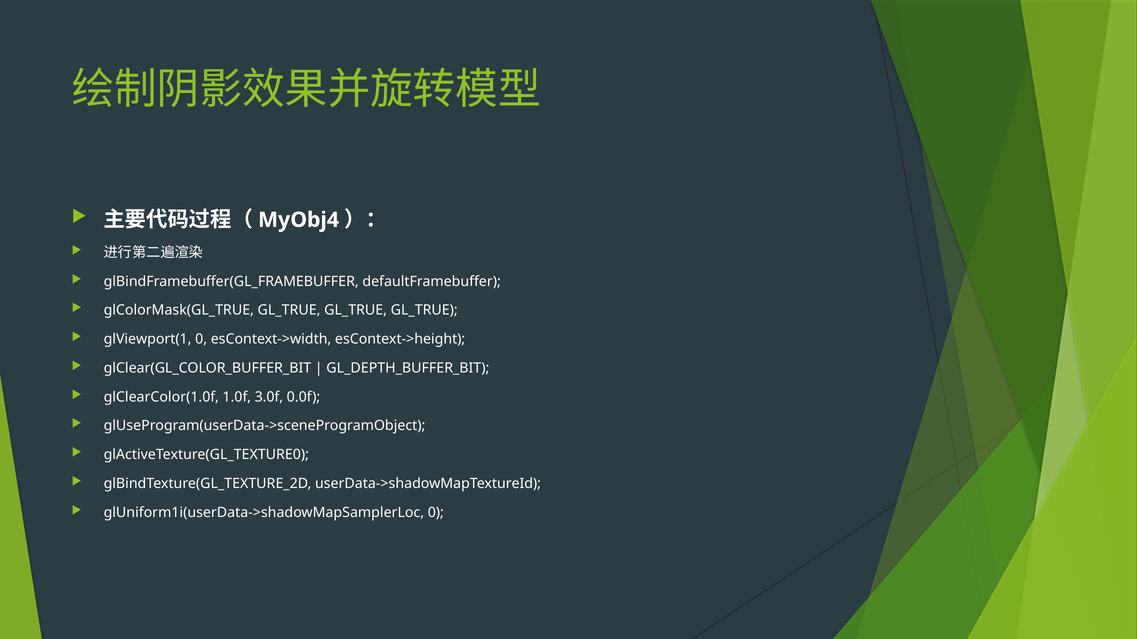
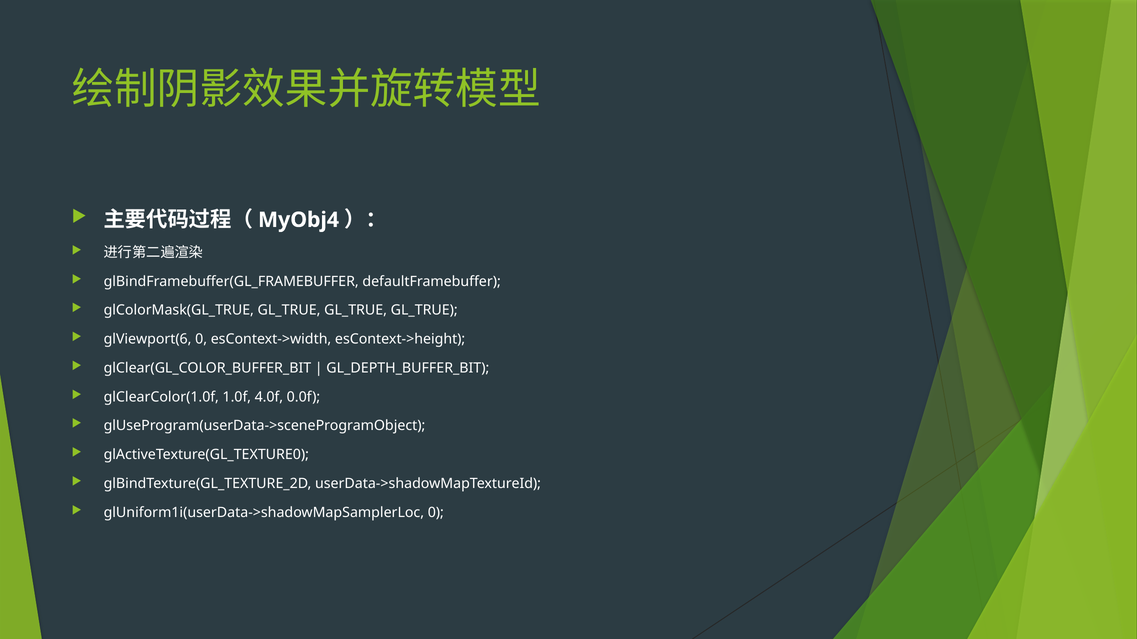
glViewport(1: glViewport(1 -> glViewport(6 (148, 339)
3.0f: 3.0f -> 4.0f (269, 397)
